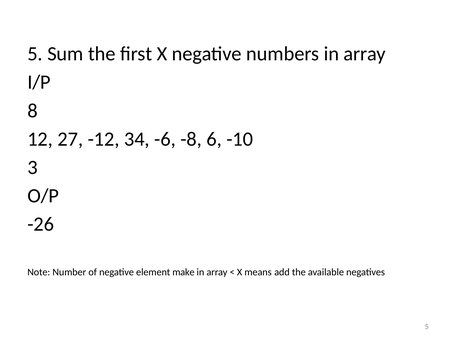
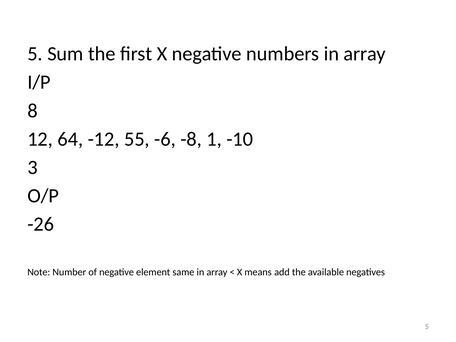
27: 27 -> 64 (70, 139)
34: 34 -> 55 (137, 139)
6: 6 -> 1 (214, 139)
make: make -> same (183, 272)
